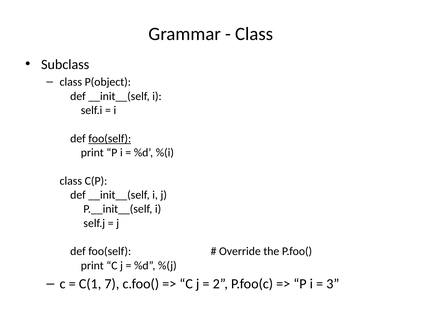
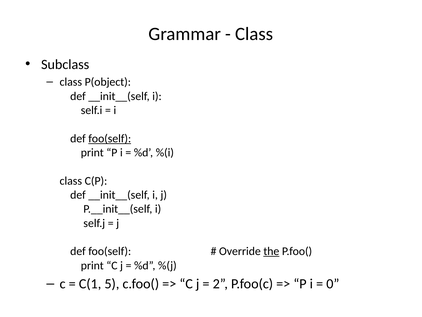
the underline: none -> present (271, 251)
7: 7 -> 5 (112, 284)
3: 3 -> 0 (333, 284)
